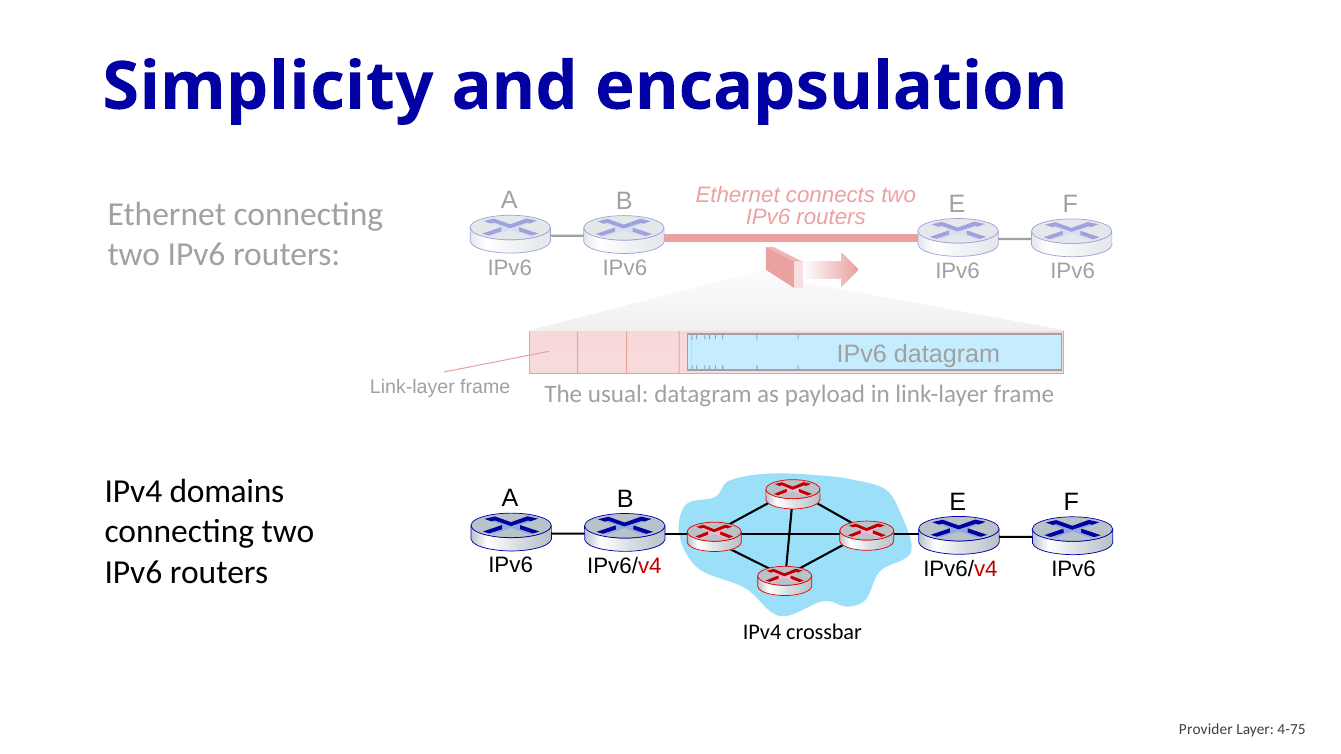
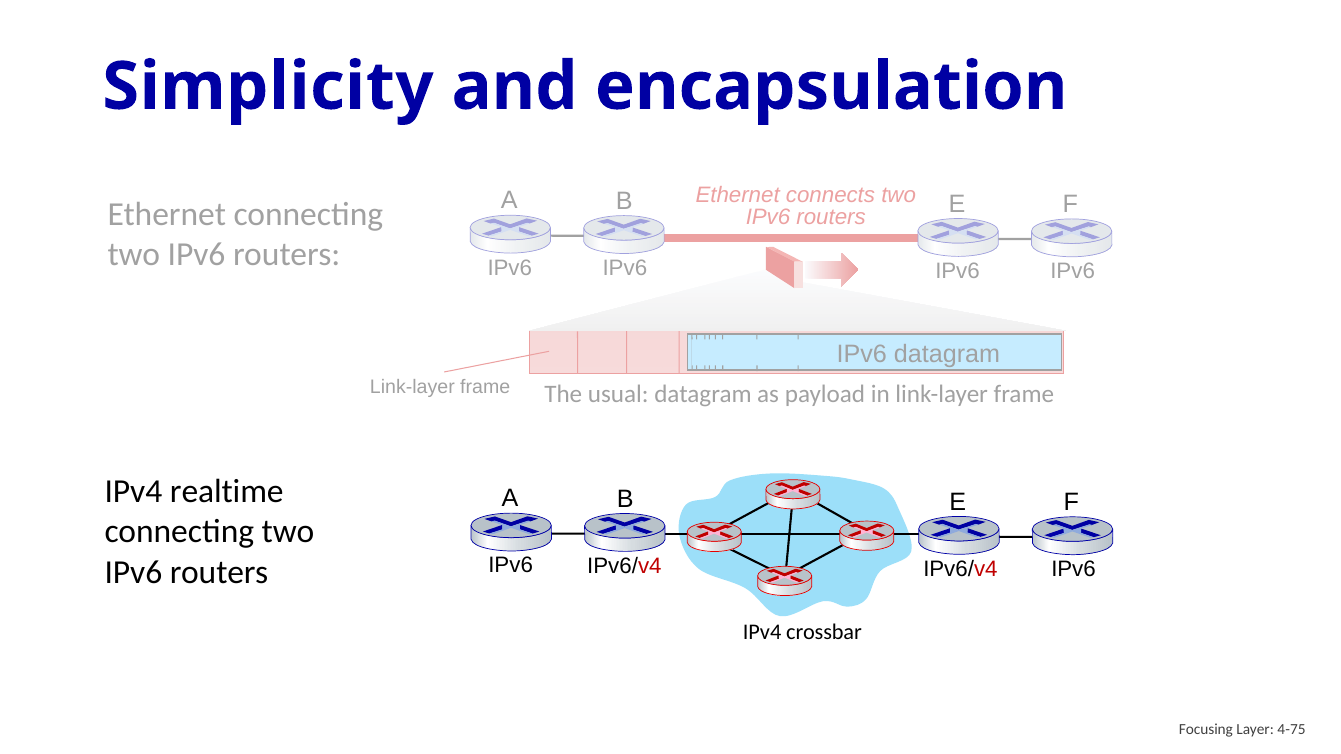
domains: domains -> realtime (227, 492)
Provider: Provider -> Focusing (1206, 730)
